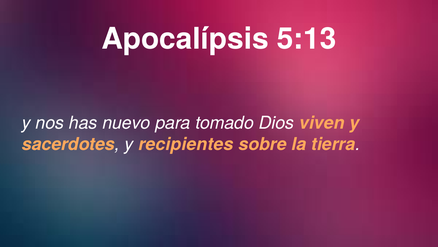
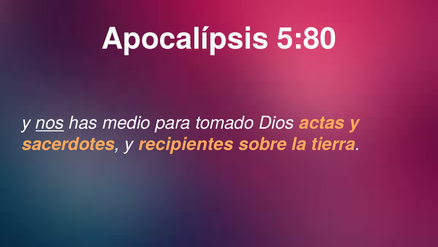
5:13: 5:13 -> 5:80 (307, 39)
nos underline: none -> present (50, 123)
nuevo: nuevo -> medio (126, 123)
viven: viven -> actas (322, 123)
